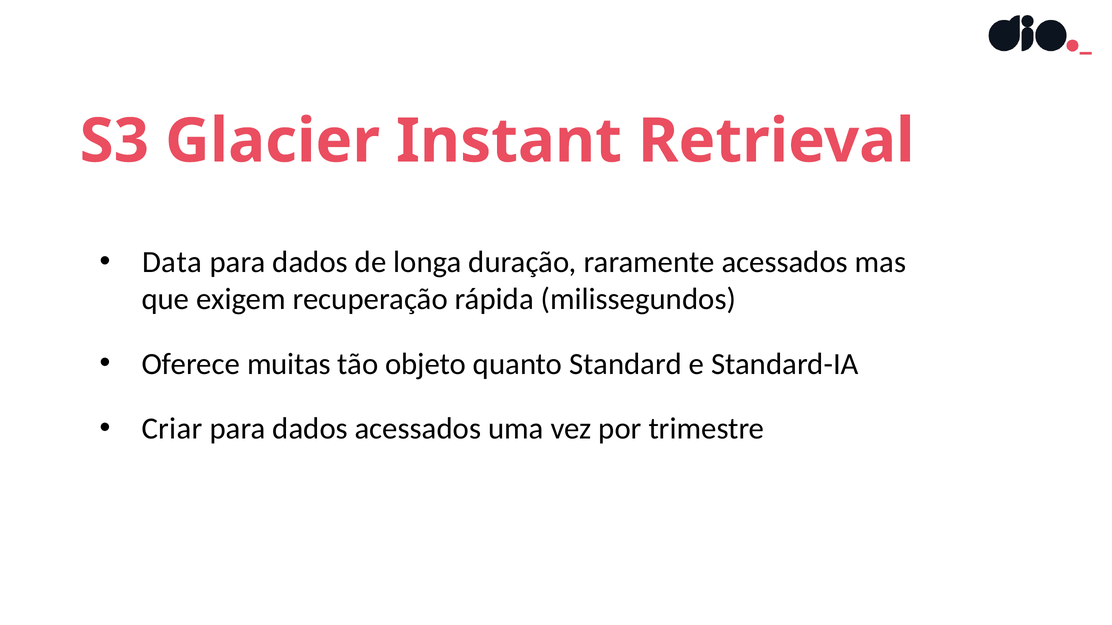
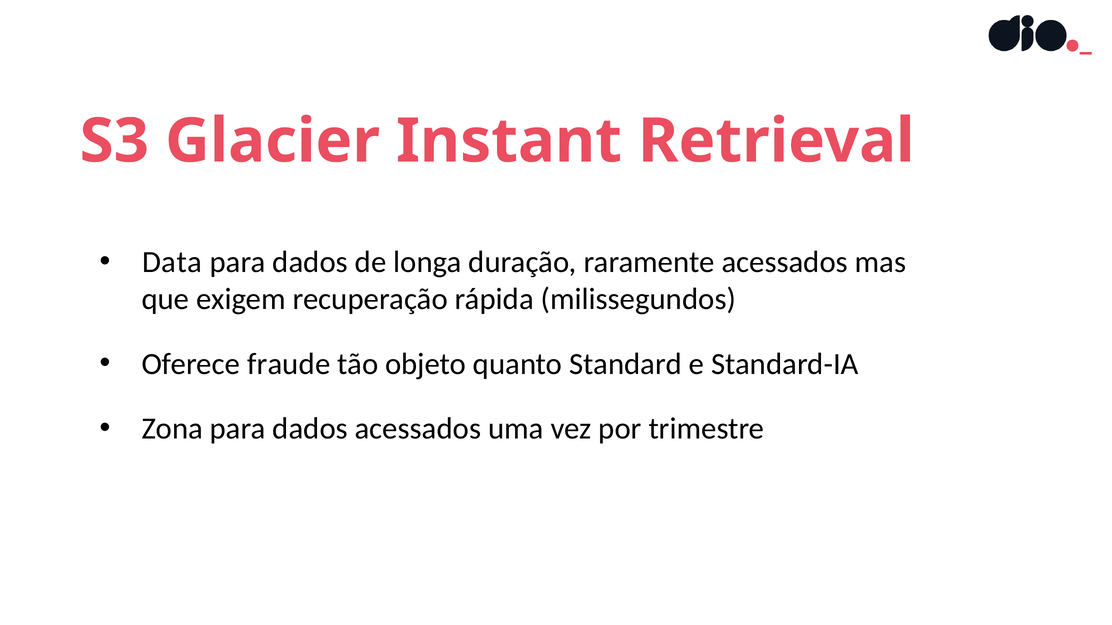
muitas: muitas -> fraude (289, 364)
Criar: Criar -> Zona (172, 429)
